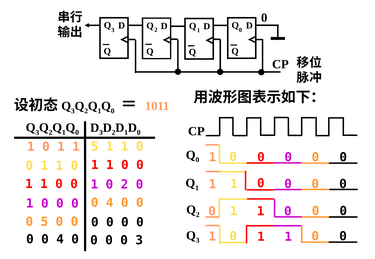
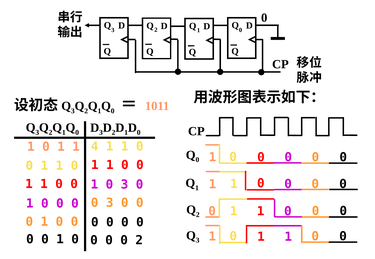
1 5: 5 -> 4 (95, 147)
1 0 2: 2 -> 3 (124, 185)
0 0 0 4: 4 -> 3 (110, 203)
5: 5 -> 1 (44, 222)
4: 4 -> 1 (60, 240)
0 3: 3 -> 2 (139, 241)
